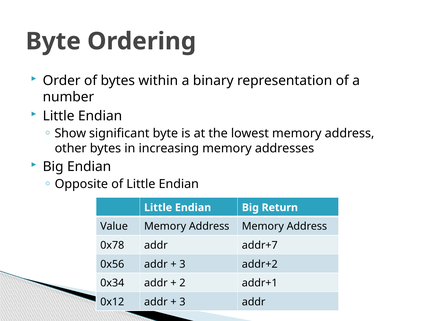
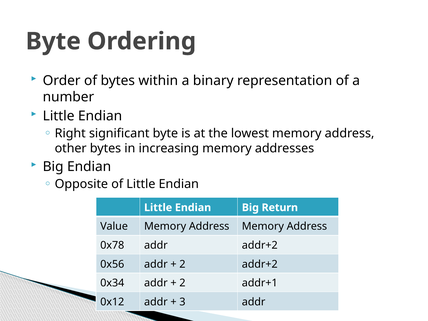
Show: Show -> Right (70, 133)
addr addr+7: addr+7 -> addr+2 (260, 245)
3: 3 -> 2 (182, 264)
